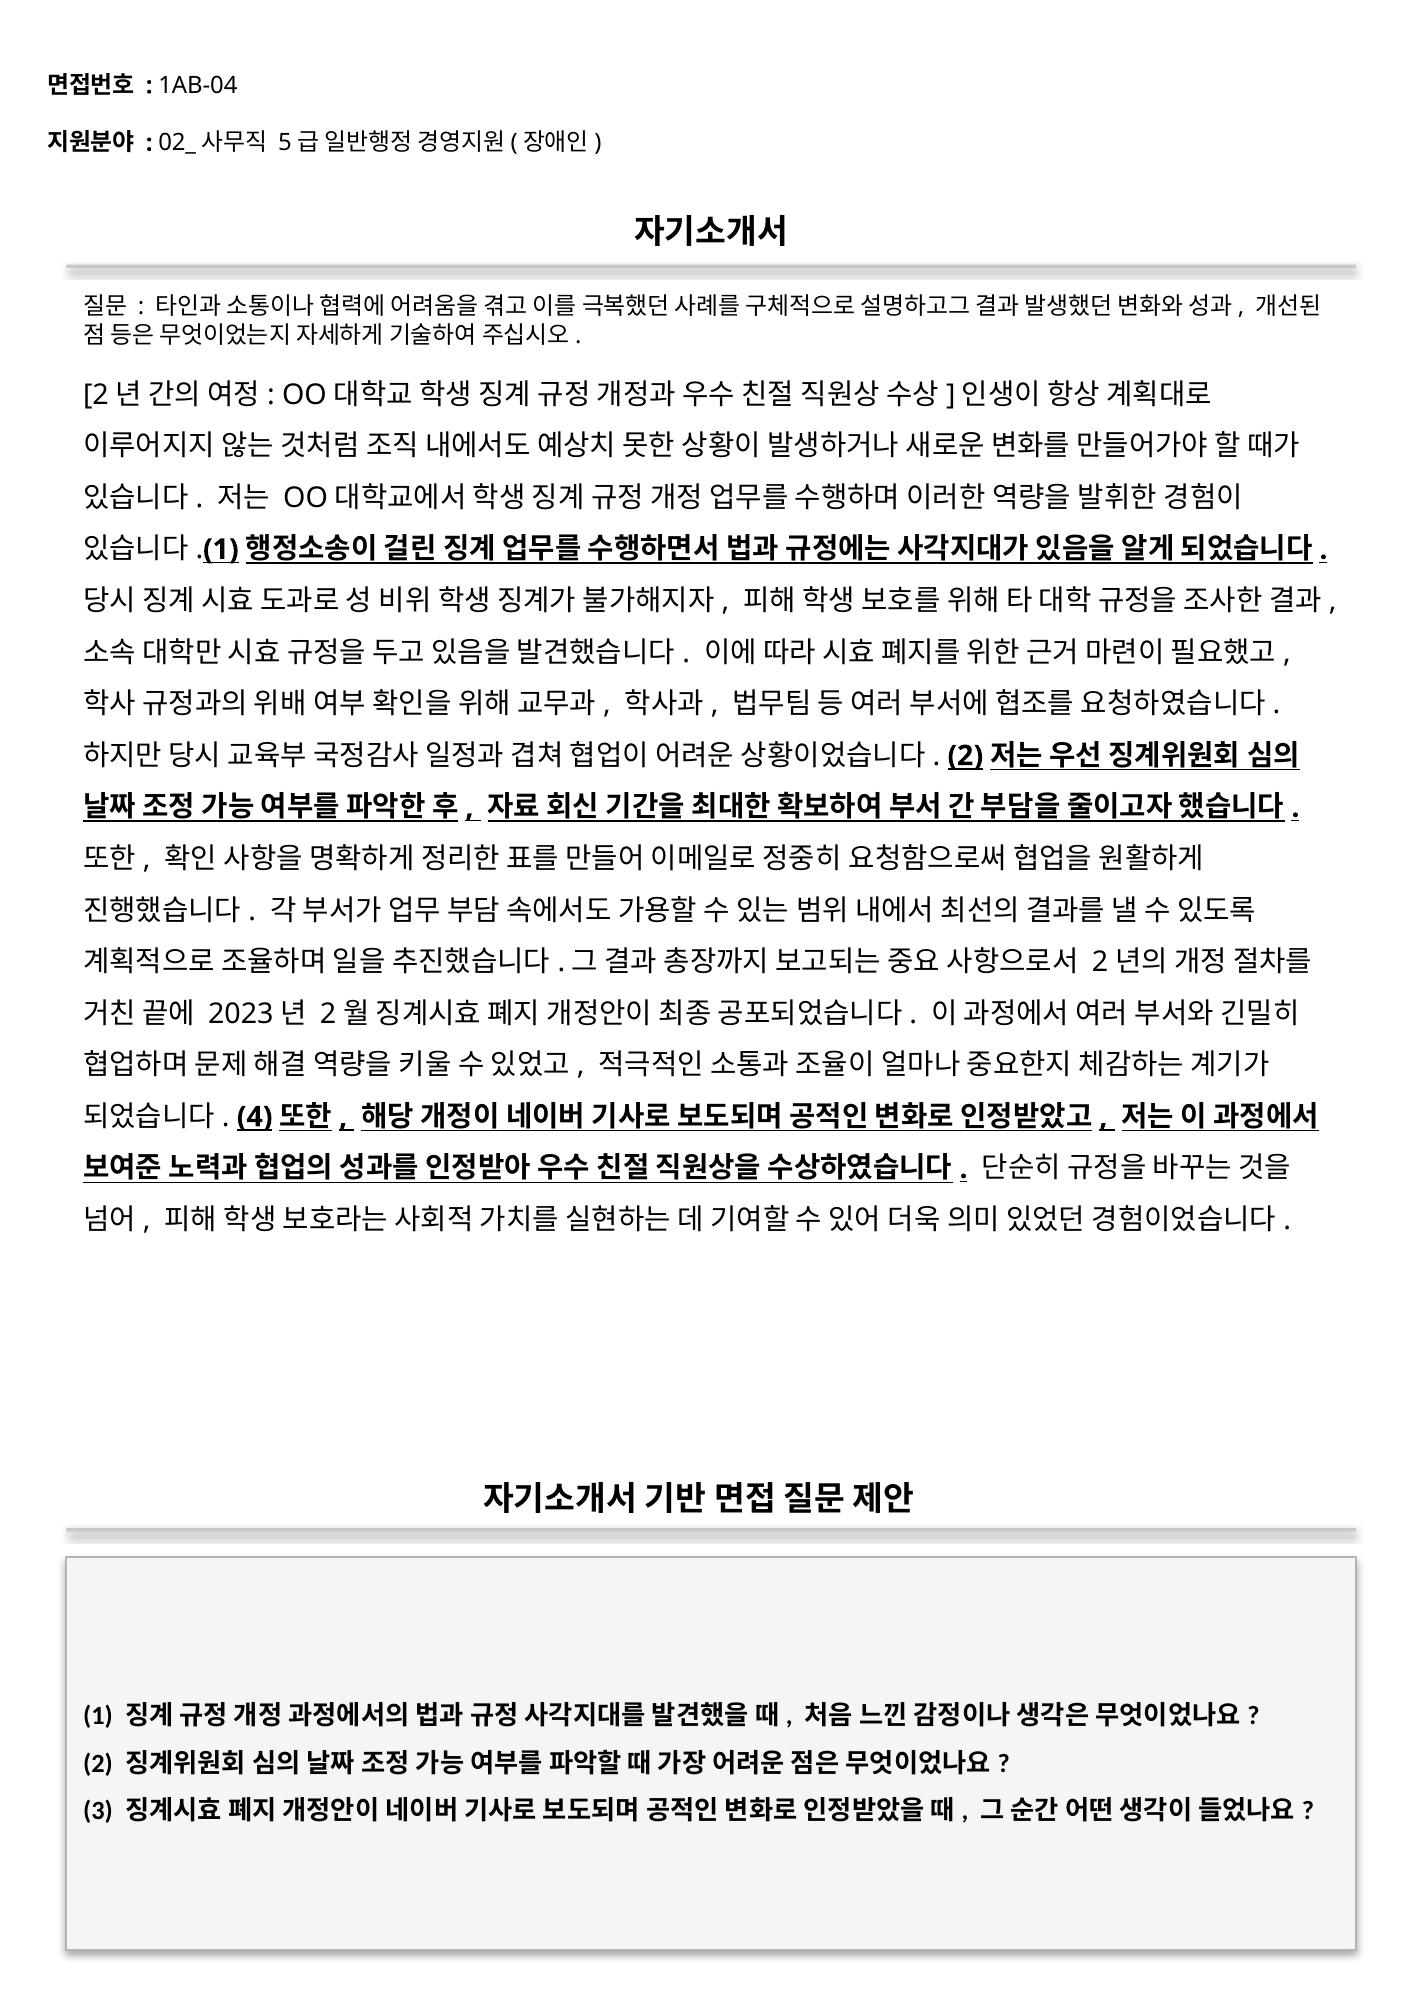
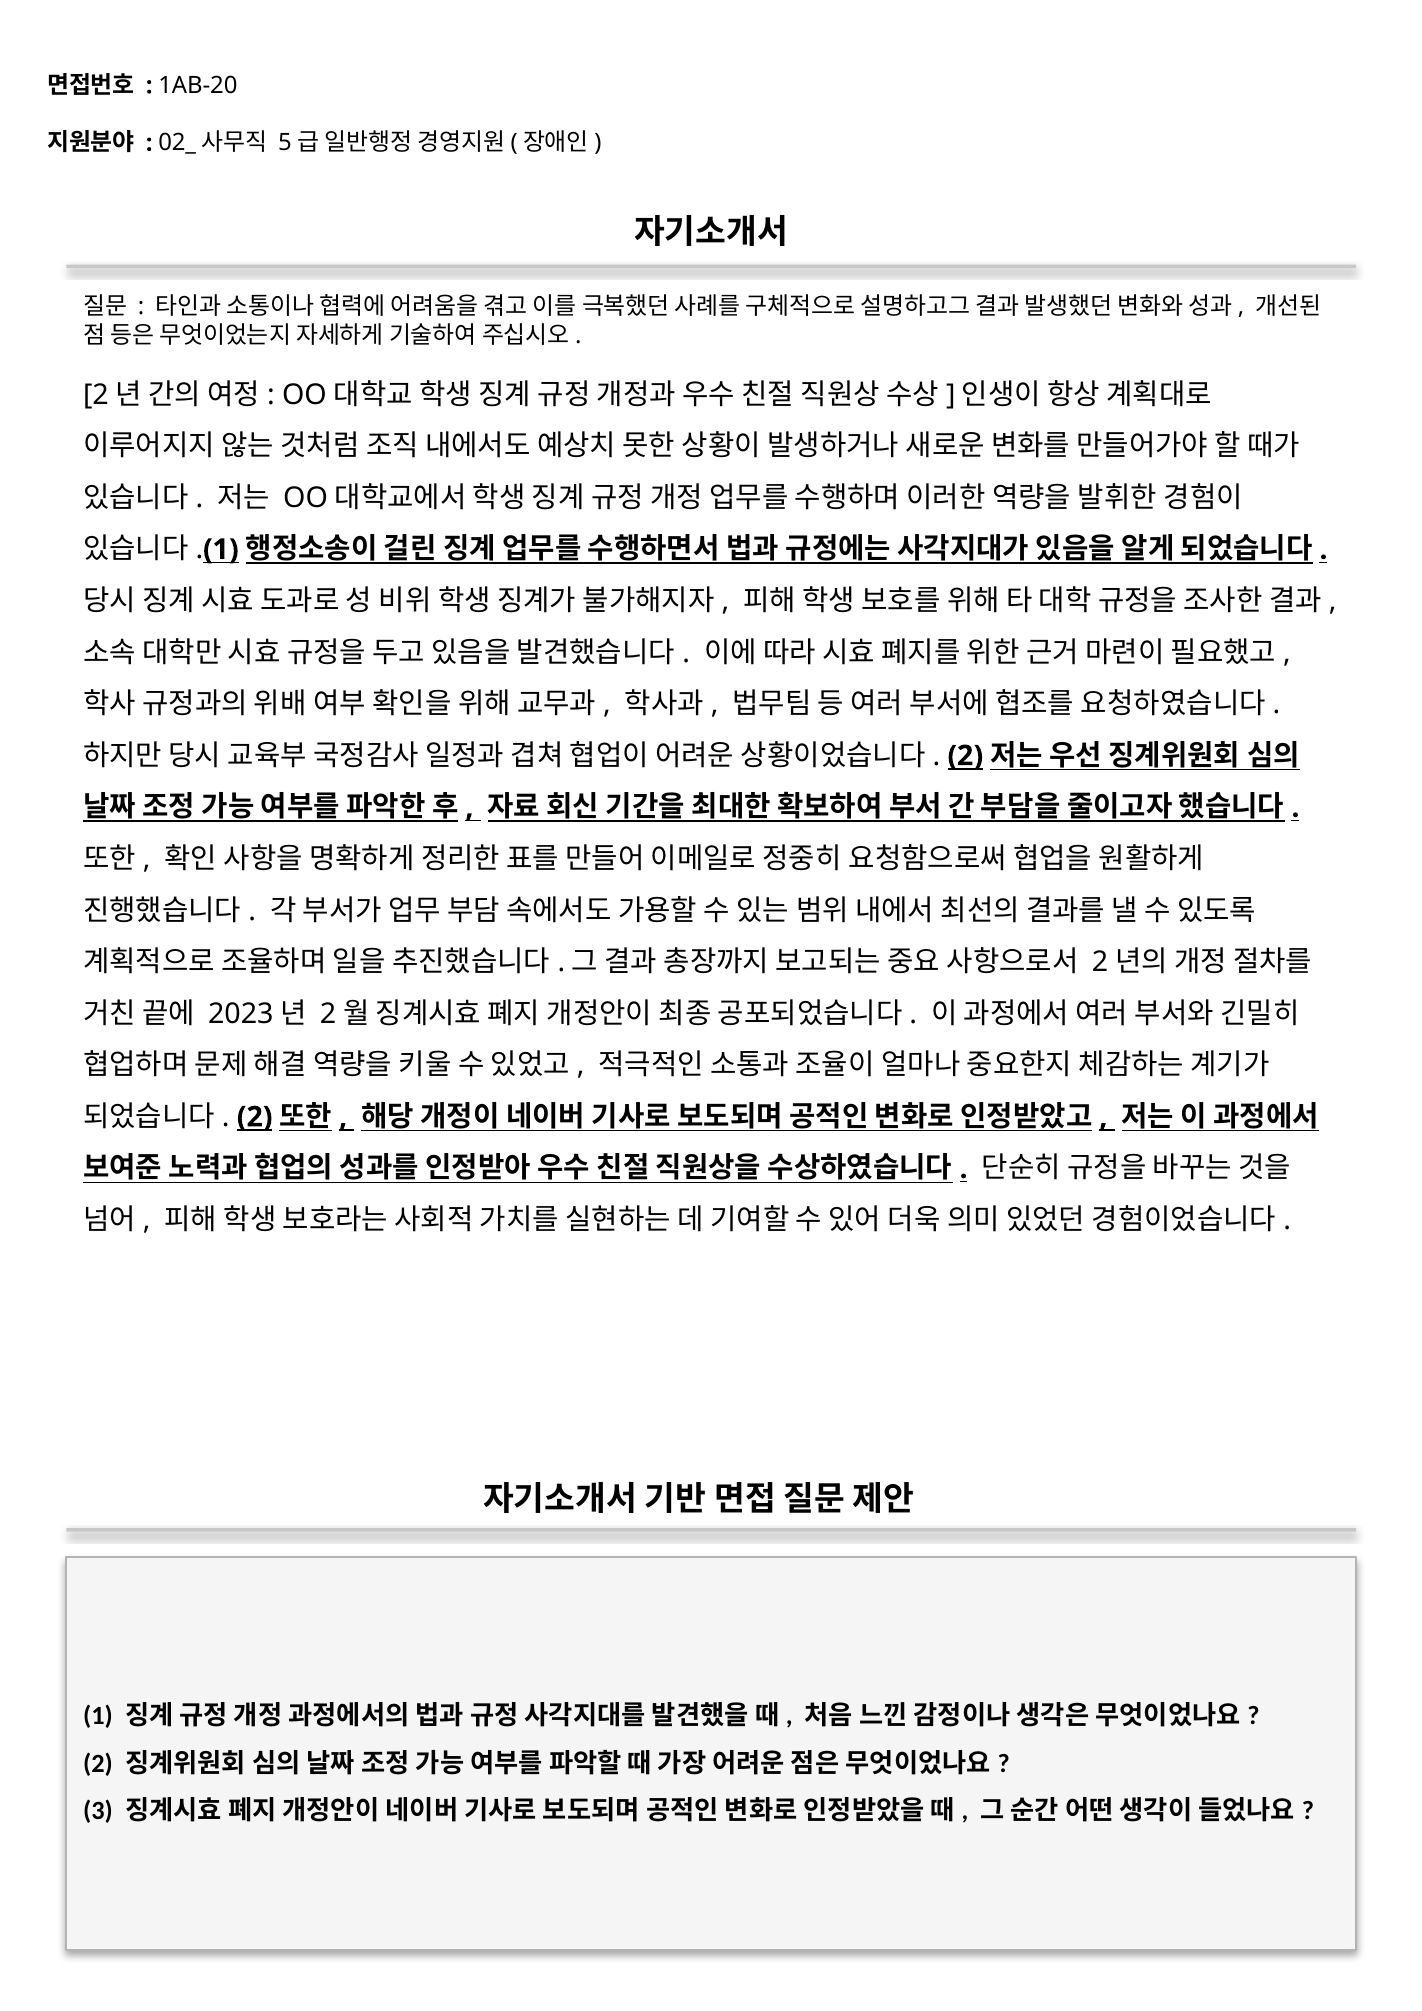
1AB-04: 1AB-04 -> 1AB-20 (198, 85)
4: 4 -> 2 (255, 1117)
